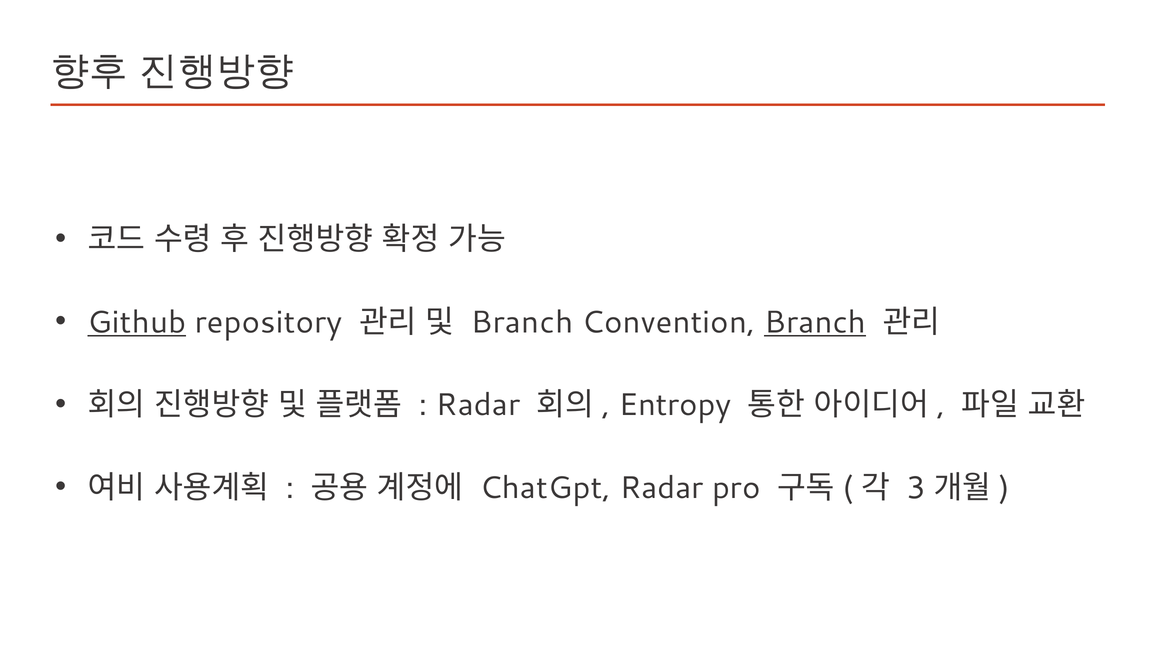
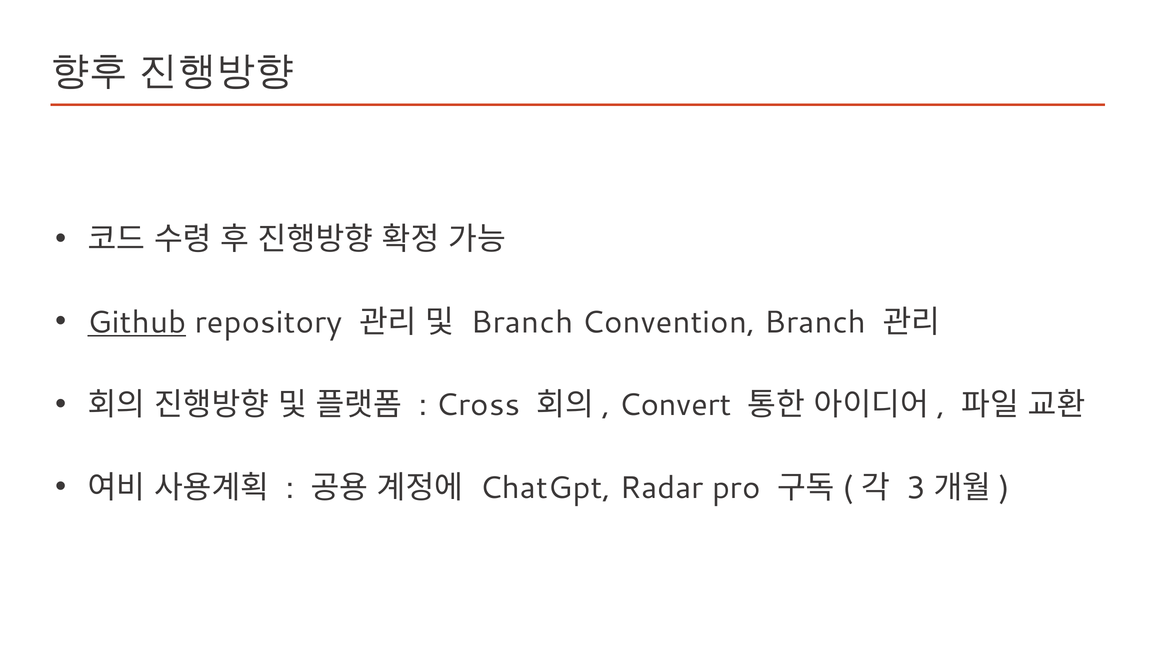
Branch underline: present -> none (815, 322)
Radar: Radar -> Cross (478, 405)
Entropy: Entropy -> Convert (675, 405)
